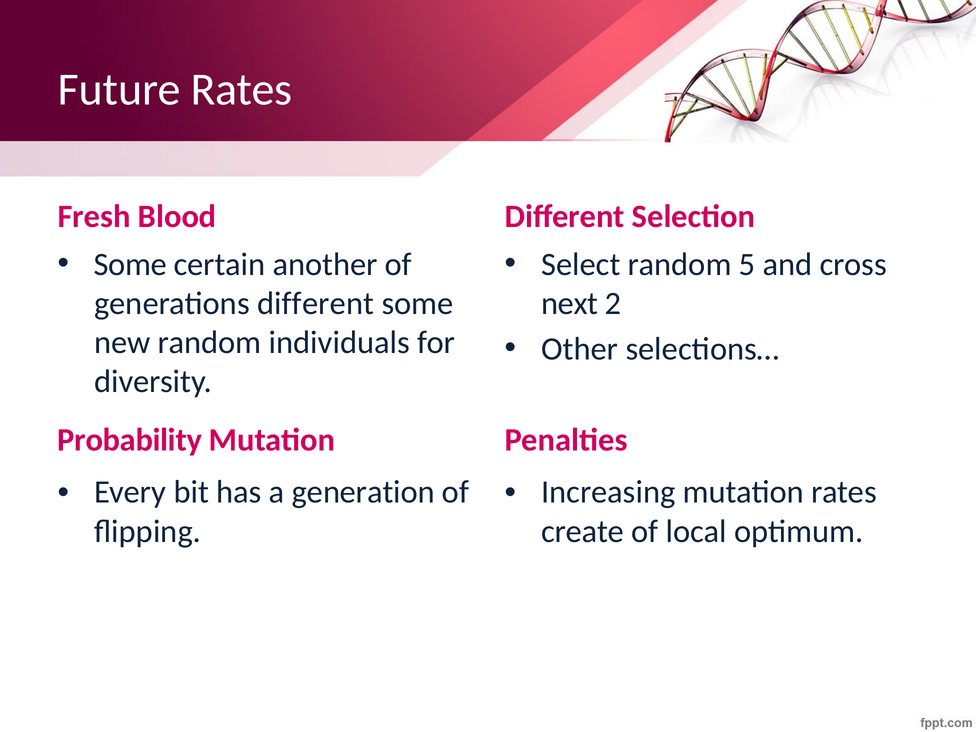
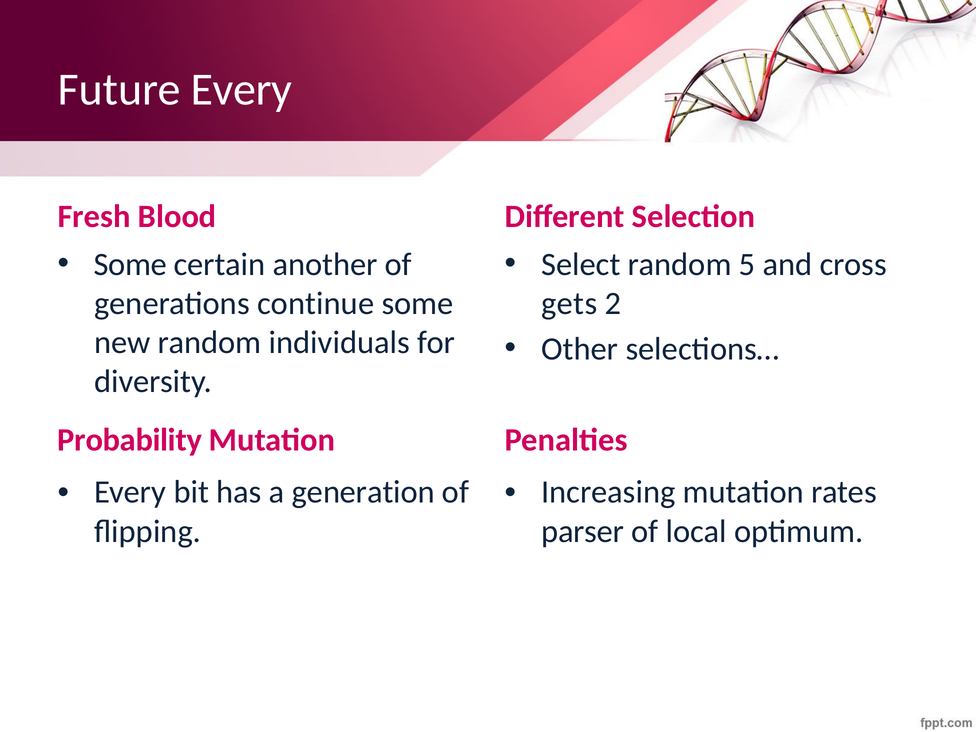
Future Rates: Rates -> Every (241, 90)
generations different: different -> continue (316, 303)
next: next -> gets (569, 303)
create: create -> parser (583, 532)
